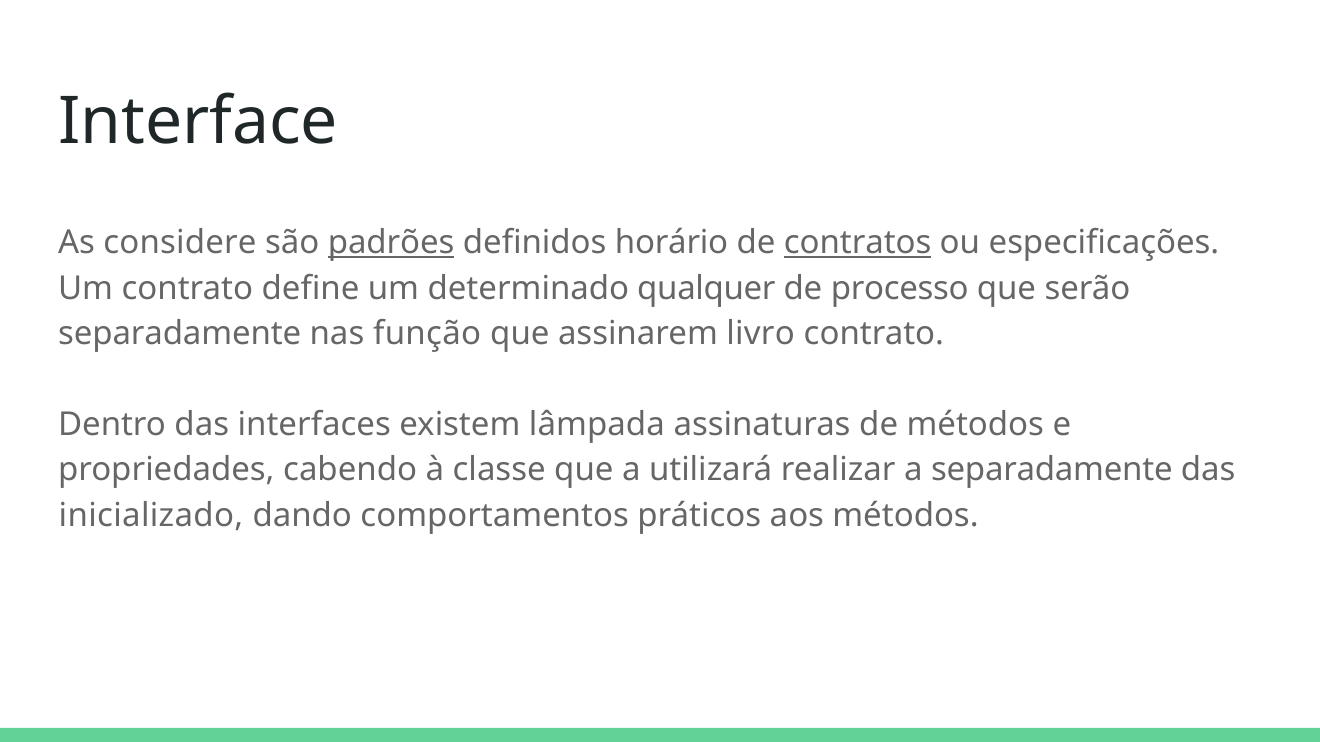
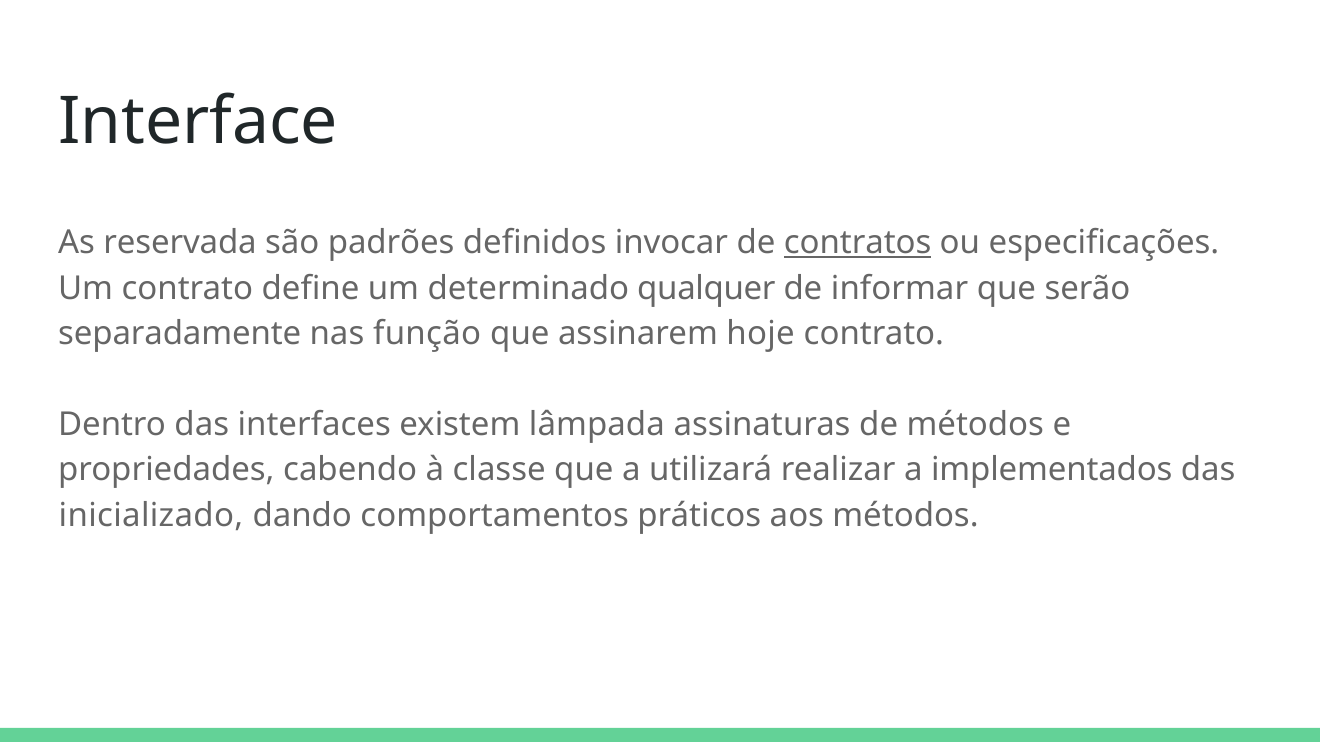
considere: considere -> reservada (180, 243)
padrões underline: present -> none (391, 243)
horário: horário -> invocar (671, 243)
processo: processo -> informar (900, 288)
livro: livro -> hoje (761, 334)
a separadamente: separadamente -> implementados (1052, 470)
